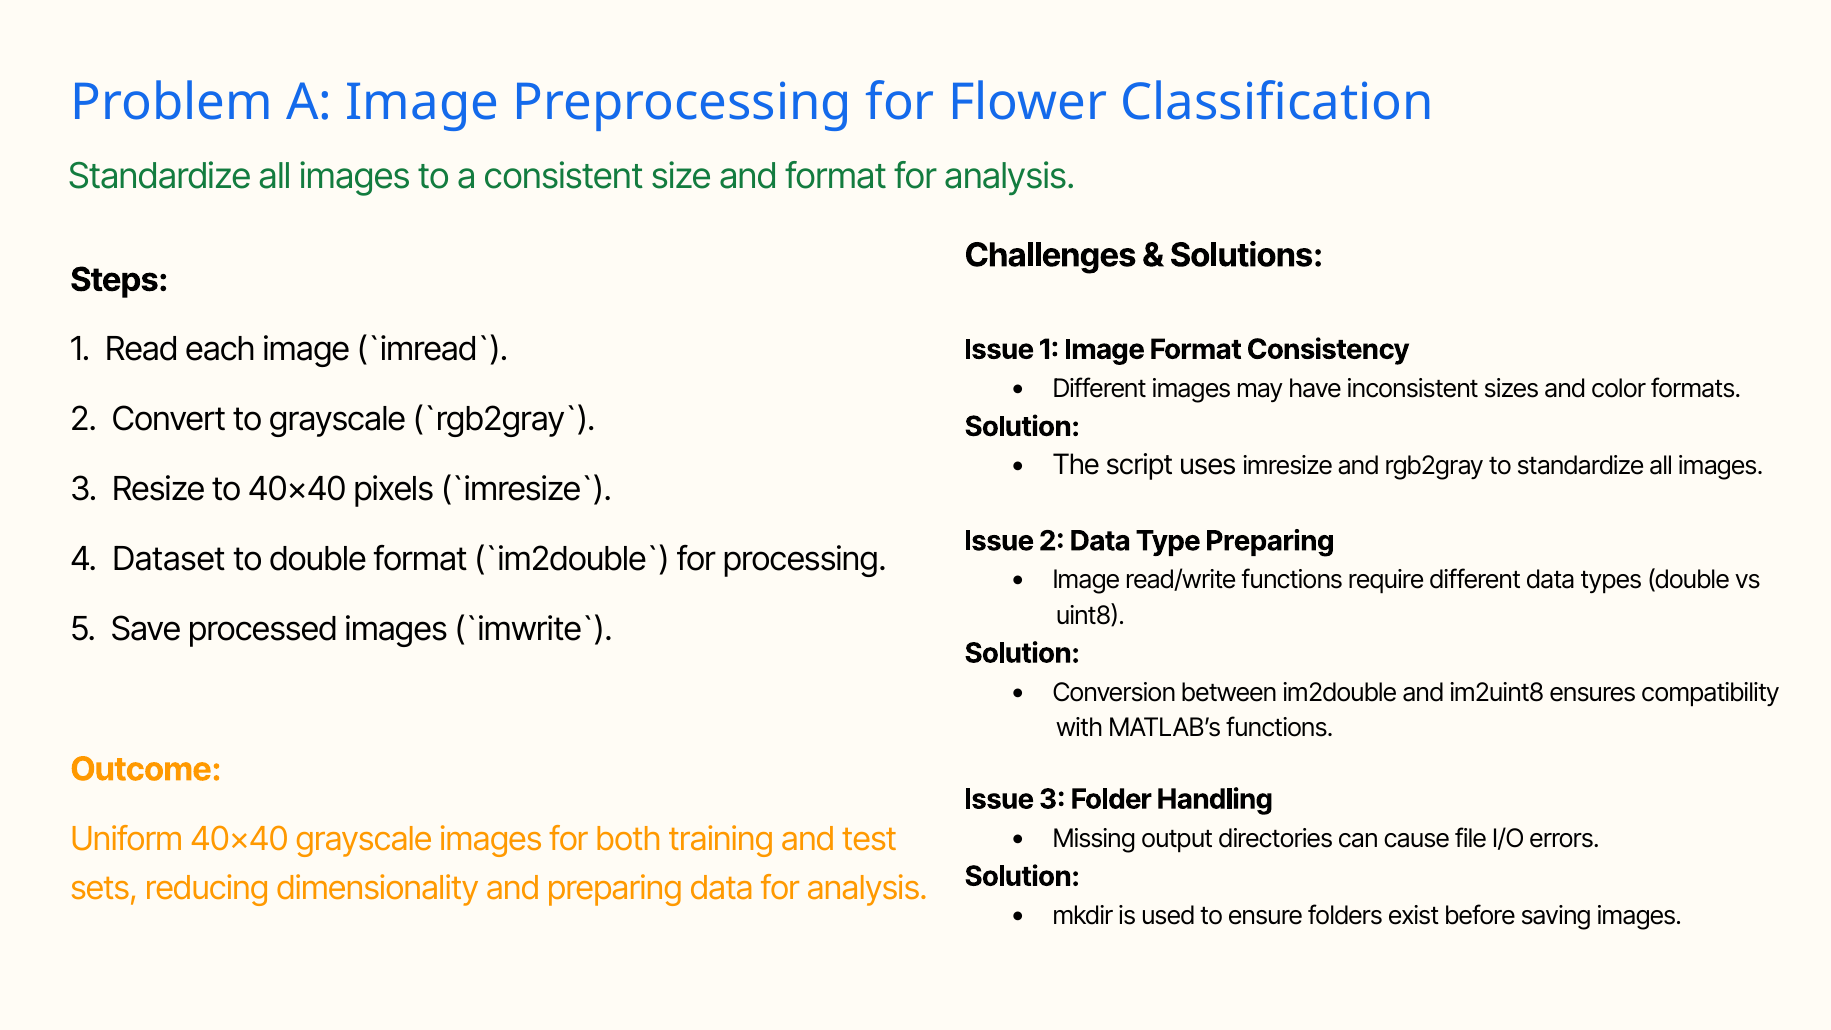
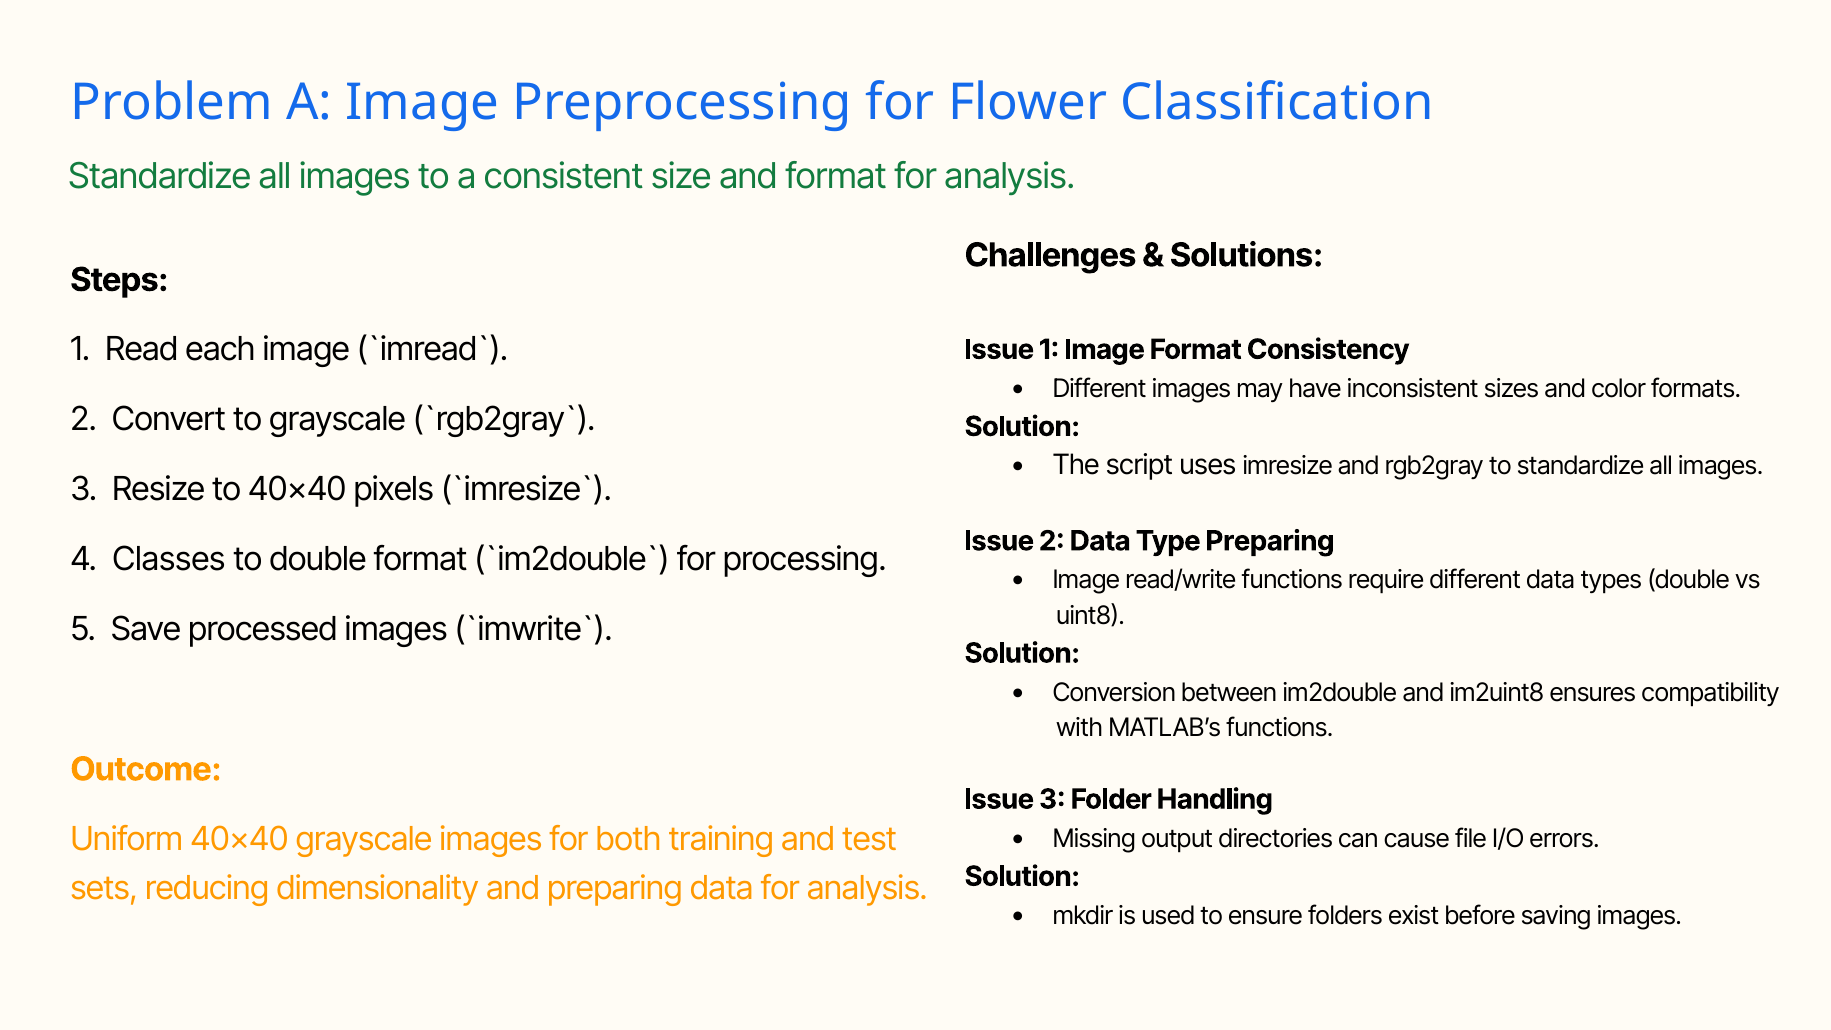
Dataset: Dataset -> Classes (169, 560)
